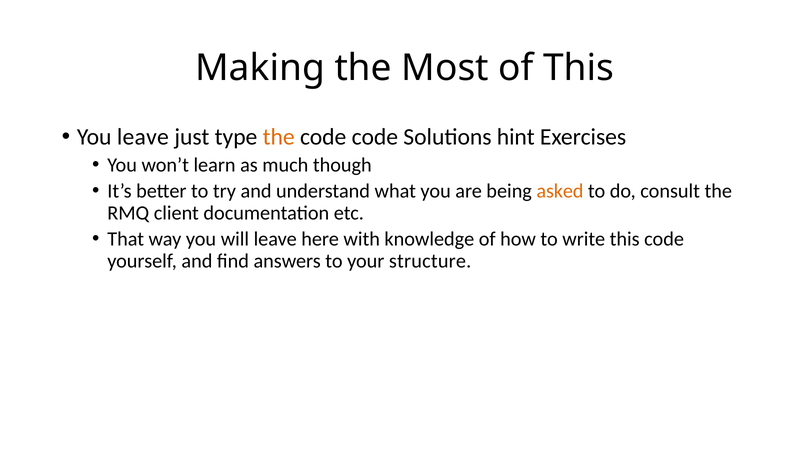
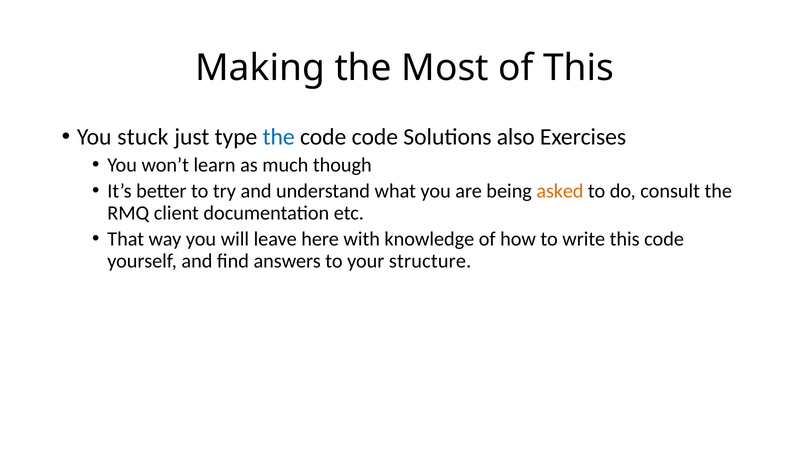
You leave: leave -> stuck (143, 137)
the colour: orange -> blue (279, 137)
hint: hint -> also (516, 137)
